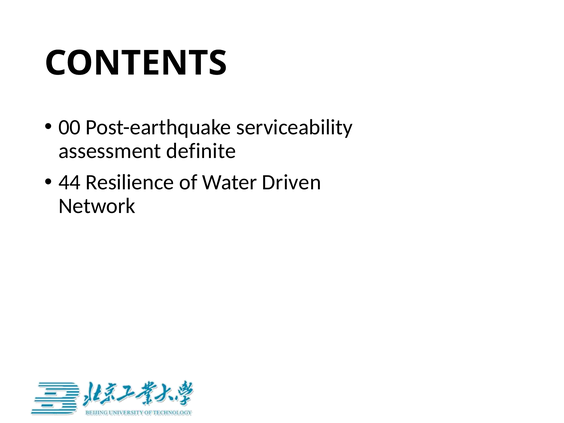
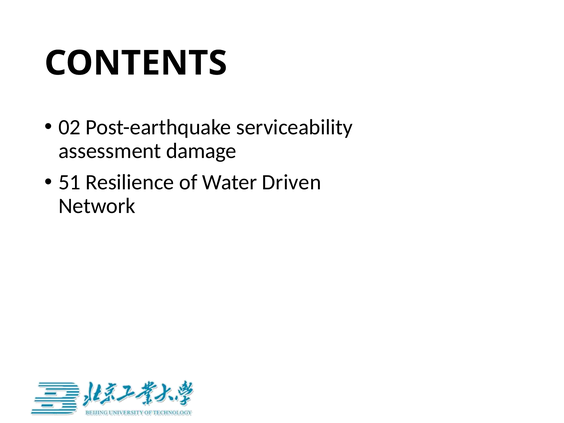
00: 00 -> 02 (70, 127)
definite: definite -> damage (201, 151)
44: 44 -> 51 (70, 182)
